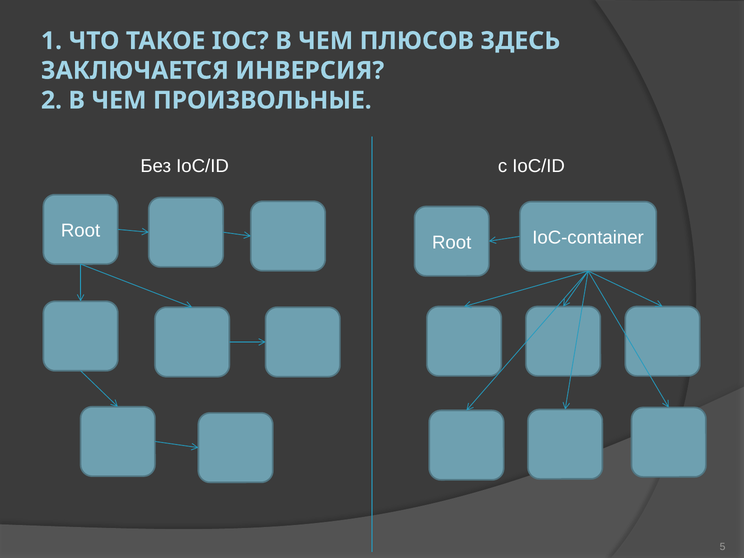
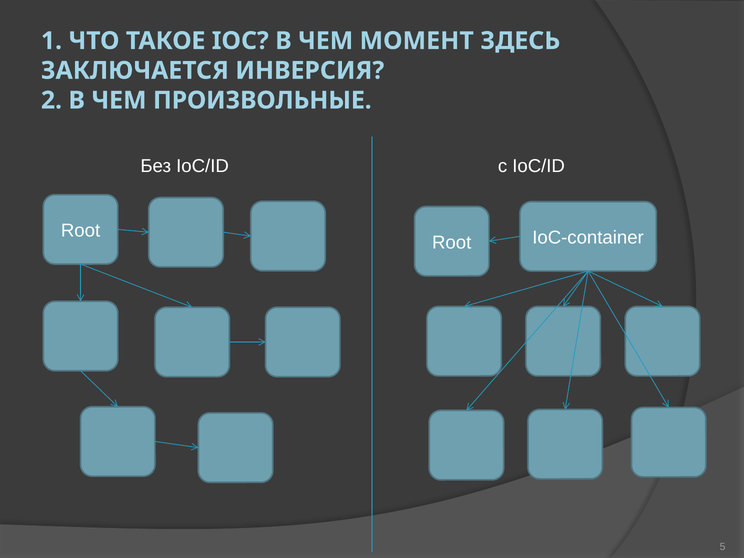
ПЛЮСОВ: ПЛЮСОВ -> МОМЕНТ (417, 41)
